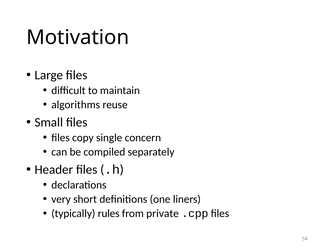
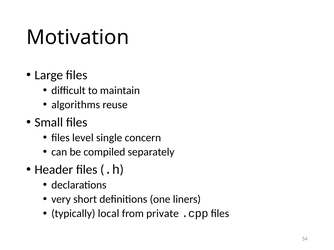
copy: copy -> level (83, 138)
rules: rules -> local (109, 214)
